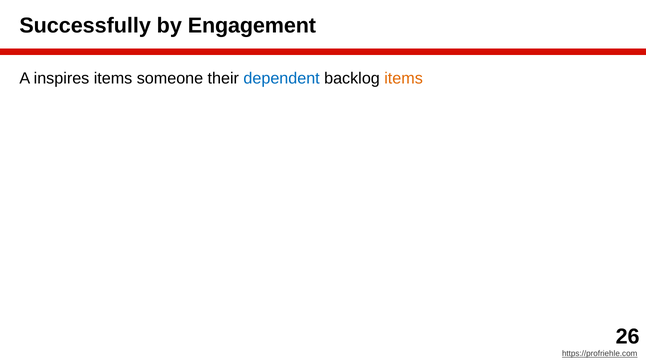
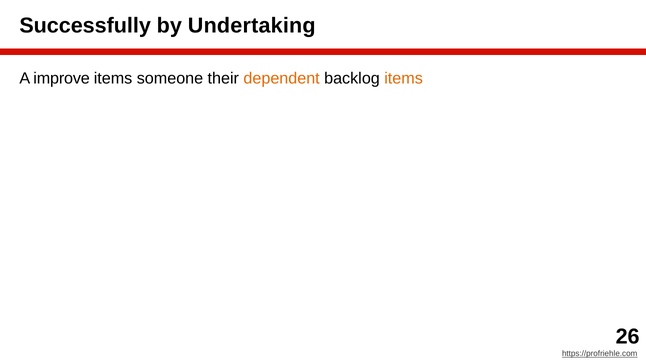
Engagement: Engagement -> Undertaking (252, 26)
inspires: inspires -> improve (62, 78)
dependent colour: blue -> orange (282, 78)
